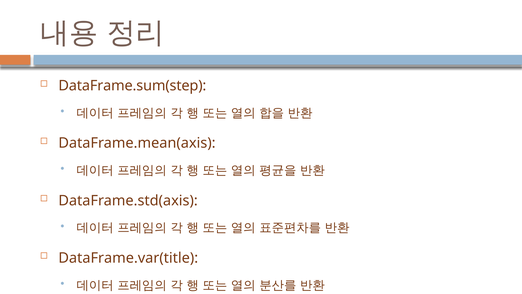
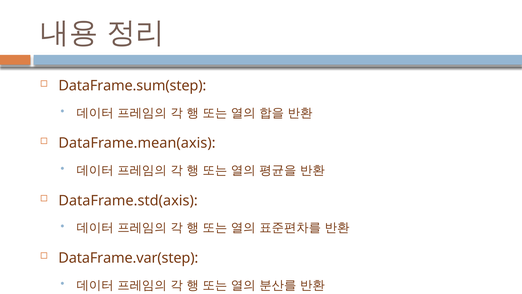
DataFrame.var(title: DataFrame.var(title -> DataFrame.var(step (128, 258)
